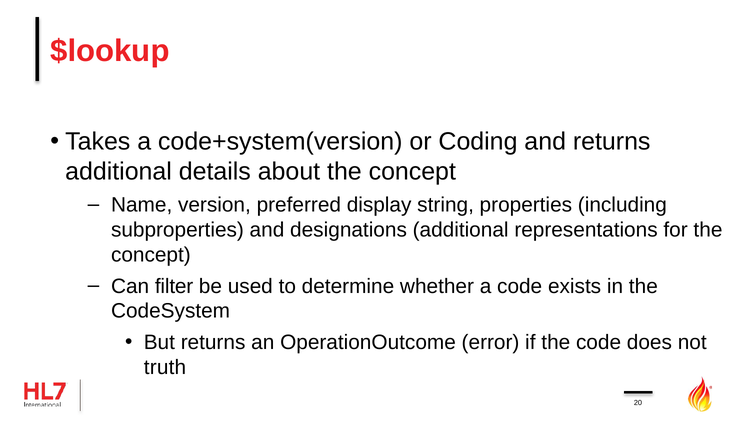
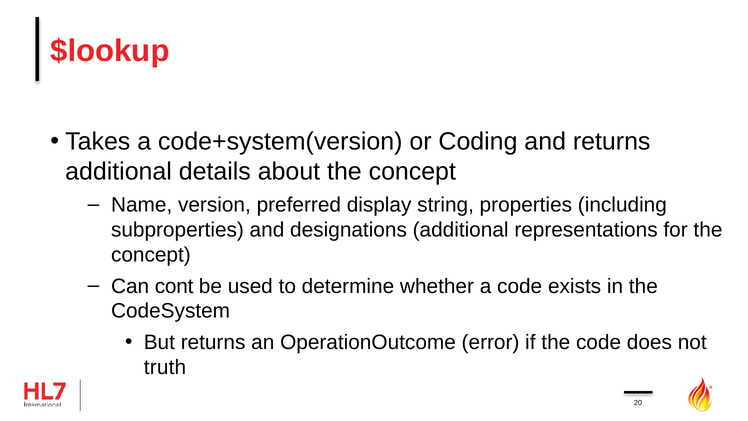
filter: filter -> cont (174, 286)
